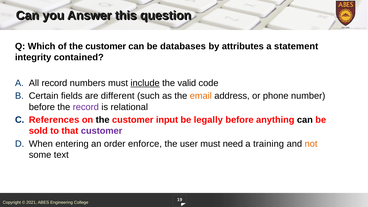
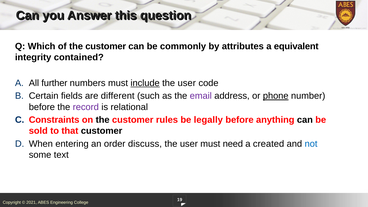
databases: databases -> commonly (183, 46)
statement: statement -> equivalent (296, 46)
All record: record -> further (54, 83)
valid: valid -> user (187, 83)
email colour: orange -> purple (201, 96)
phone underline: none -> present (276, 96)
References: References -> Constraints (54, 120)
input: input -> rules (167, 120)
customer colour: purple -> black (102, 131)
enforce: enforce -> discuss (145, 144)
training: training -> created (269, 144)
not colour: orange -> blue (311, 144)
